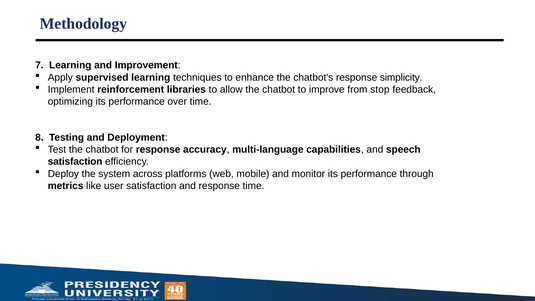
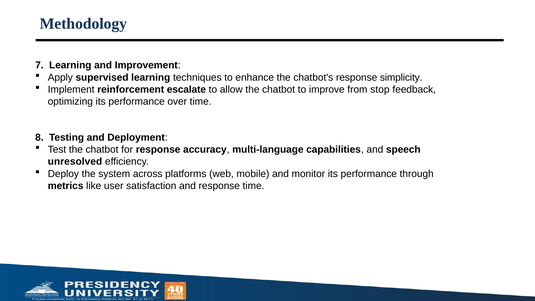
libraries: libraries -> escalate (186, 89)
satisfaction: satisfaction -> unresolved (75, 162)
